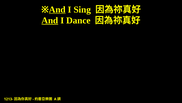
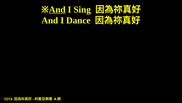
And underline: present -> none (50, 20)
